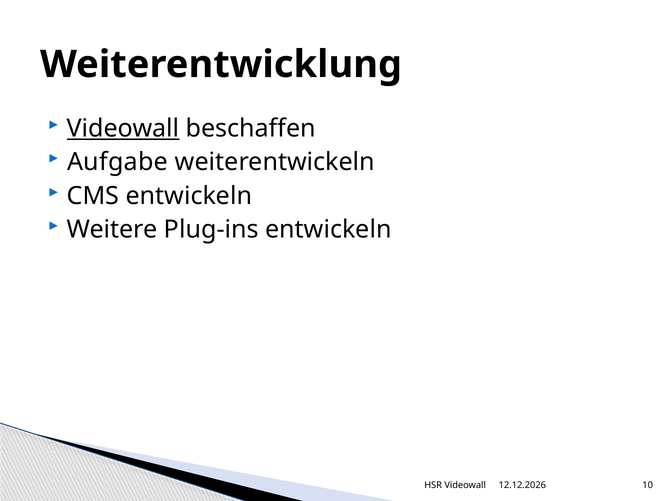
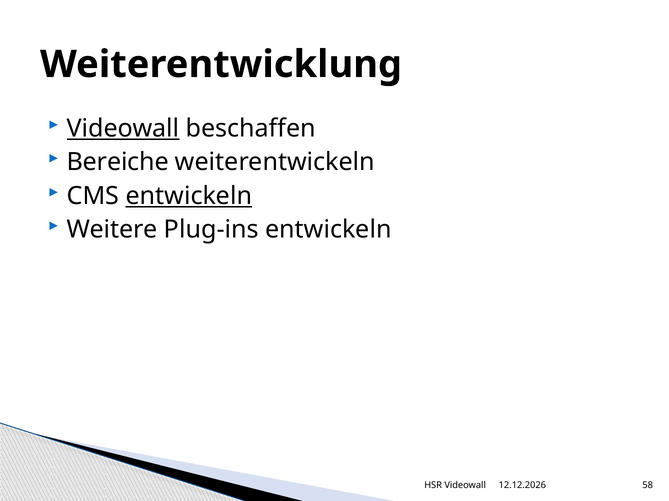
Aufgabe: Aufgabe -> Bereiche (118, 162)
entwickeln underline: none -> present (189, 196)
10: 10 -> 58 (648, 486)
